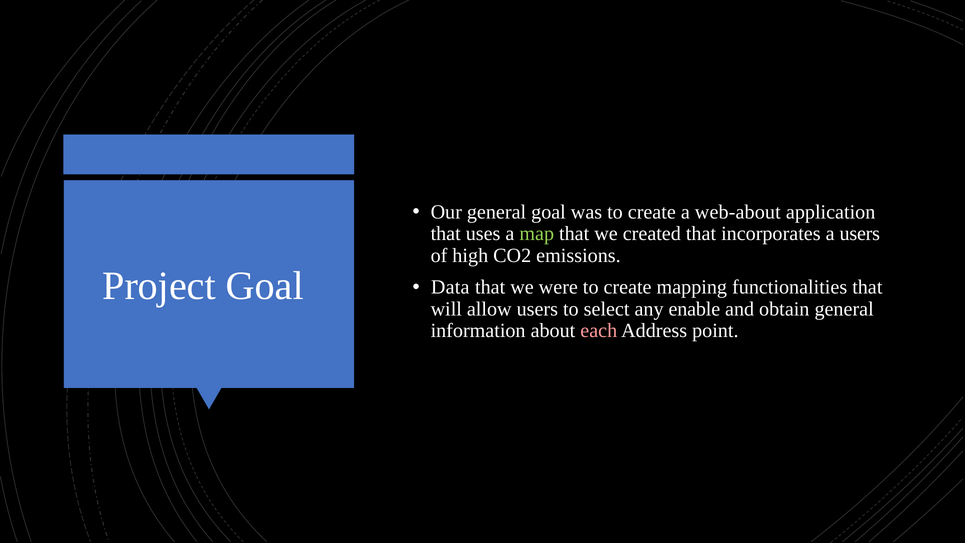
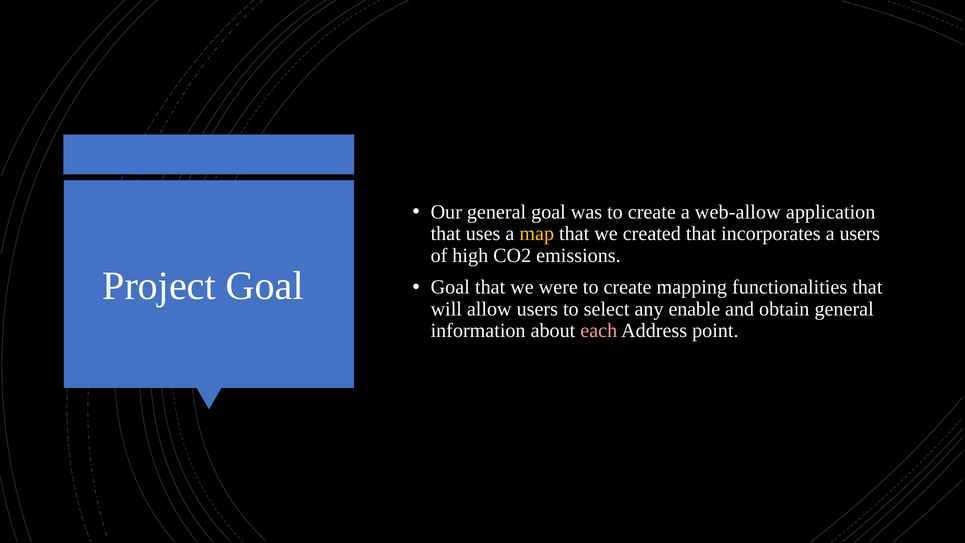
web-about: web-about -> web-allow (738, 212)
map colour: light green -> yellow (537, 234)
Data: Data -> Goal (450, 287)
